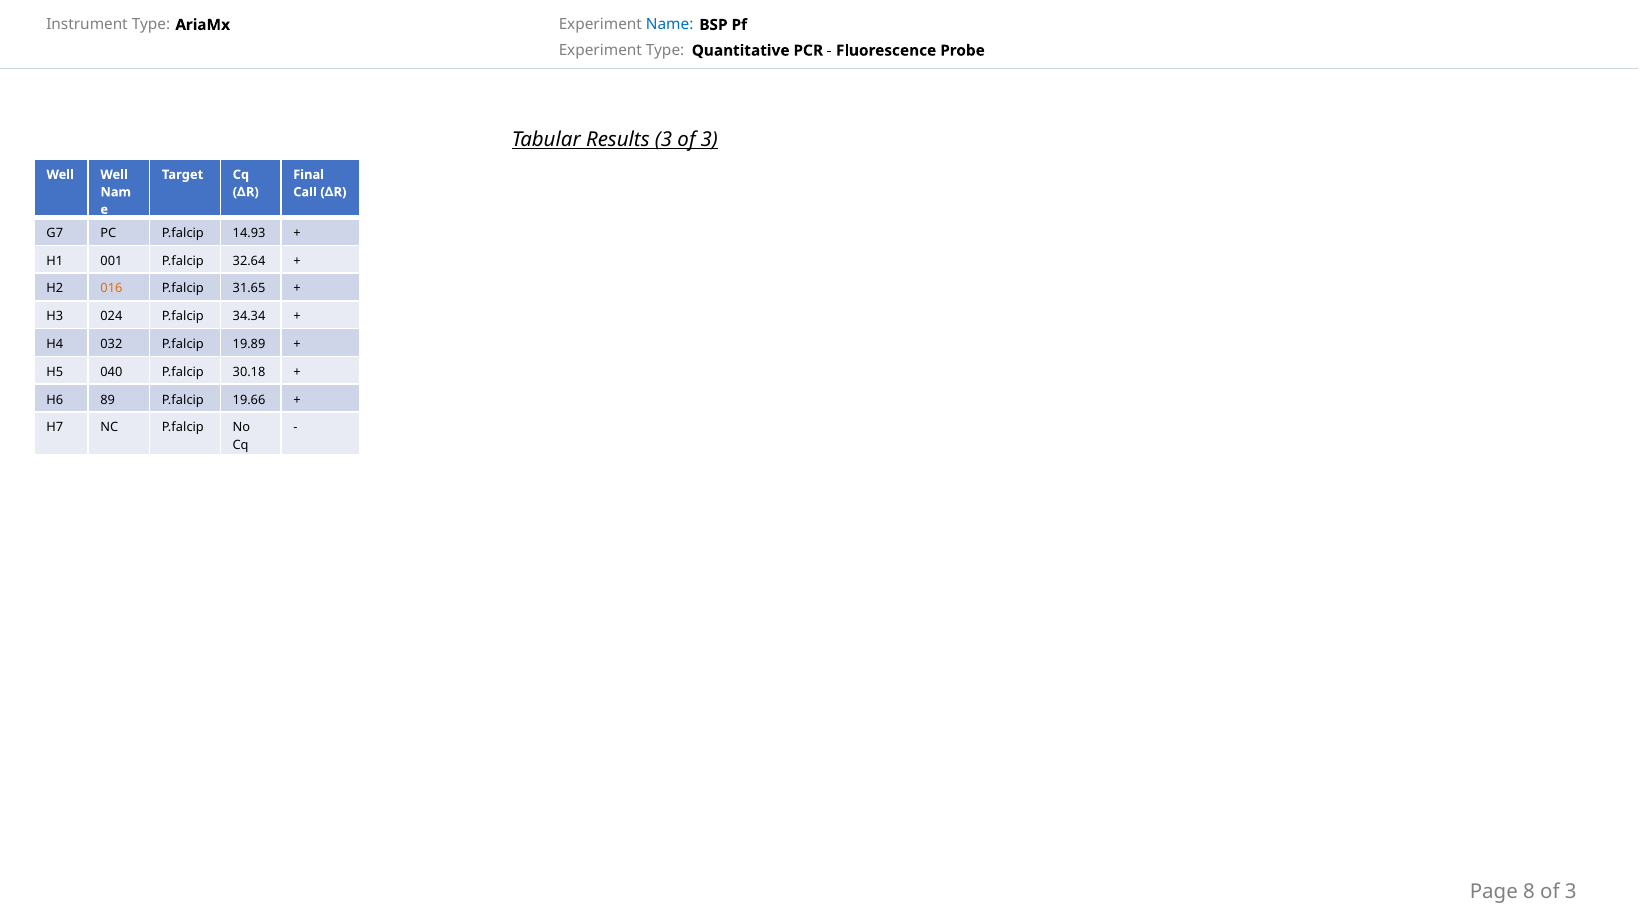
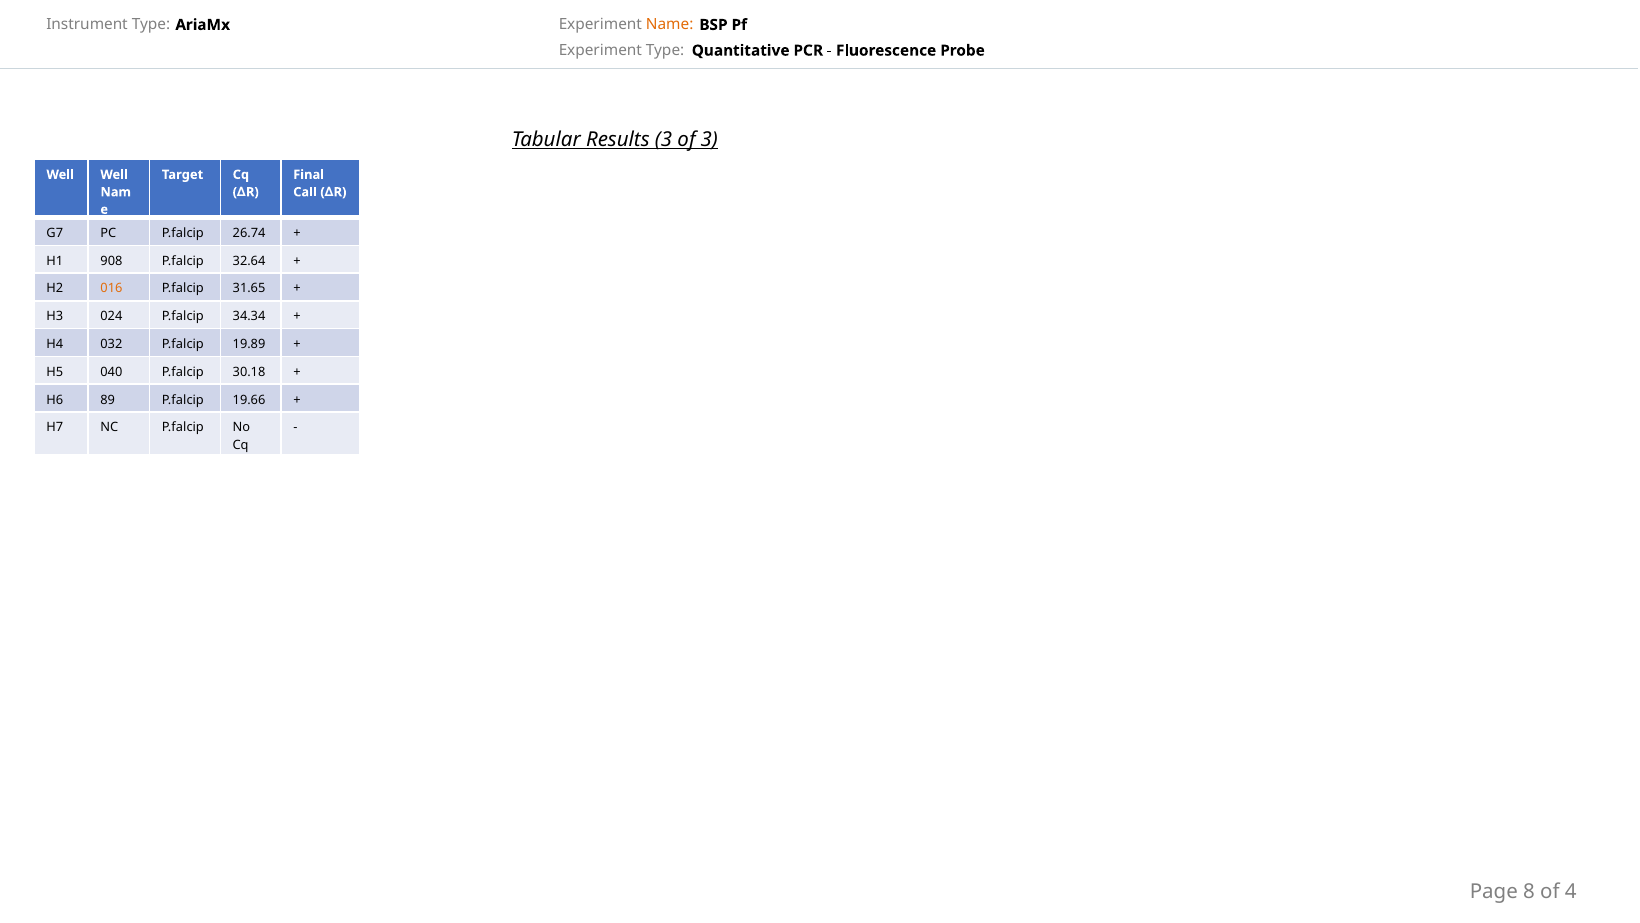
Name colour: blue -> orange (670, 25)
14.93: 14.93 -> 26.74 (249, 233)
001: 001 -> 908 (111, 261)
8 of 3: 3 -> 4 (1571, 891)
